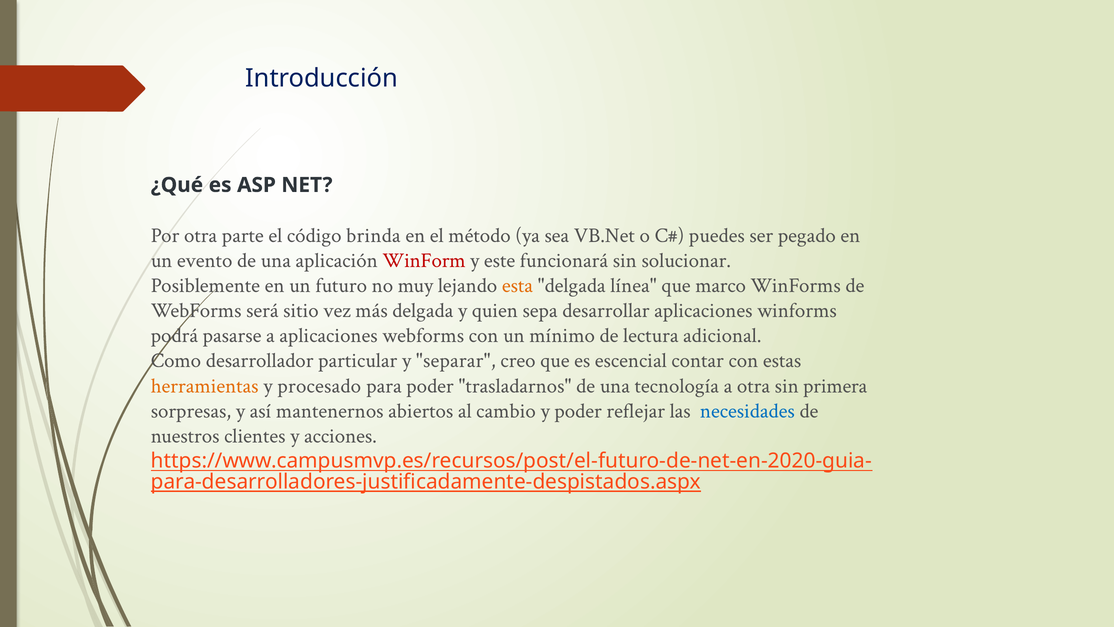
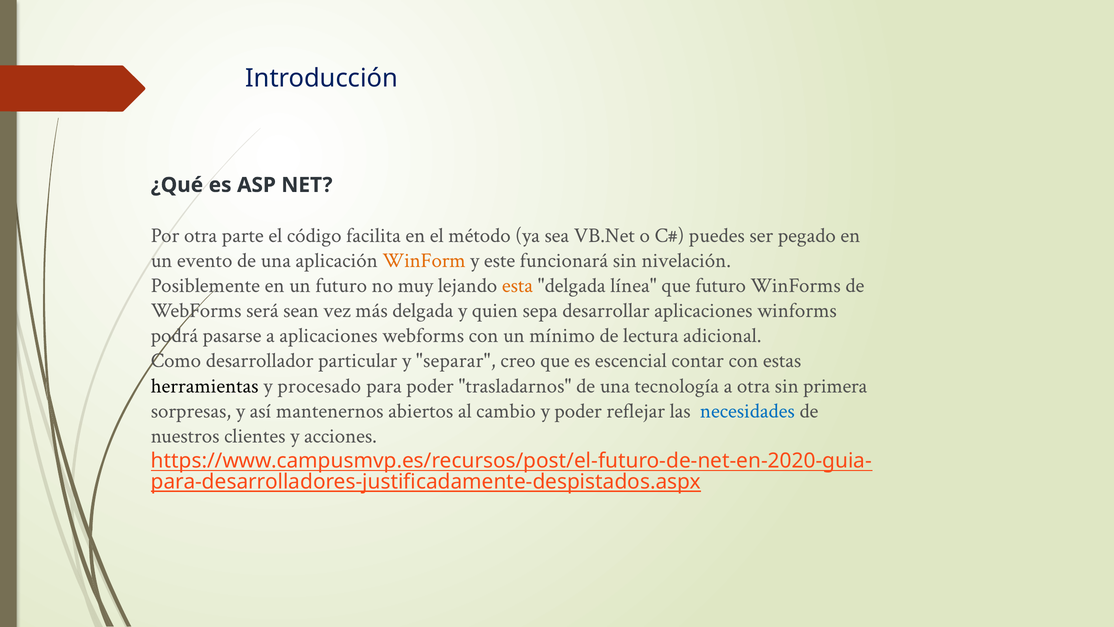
brinda: brinda -> facilita (373, 235)
WinForm colour: red -> orange (424, 260)
solucionar: solucionar -> nivelación (686, 260)
que marco: marco -> futuro (721, 285)
sitio: sitio -> sean (301, 310)
herramientas colour: orange -> black (205, 385)
